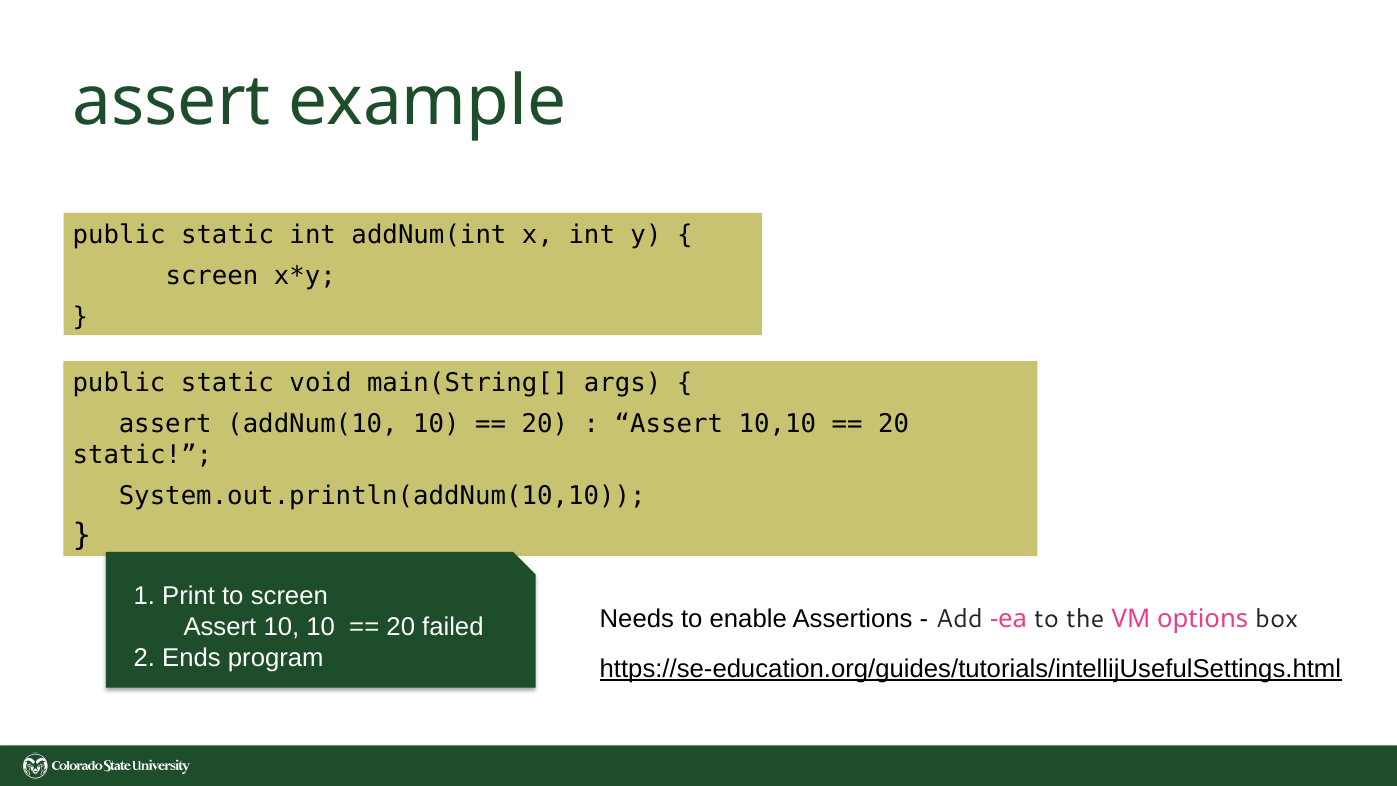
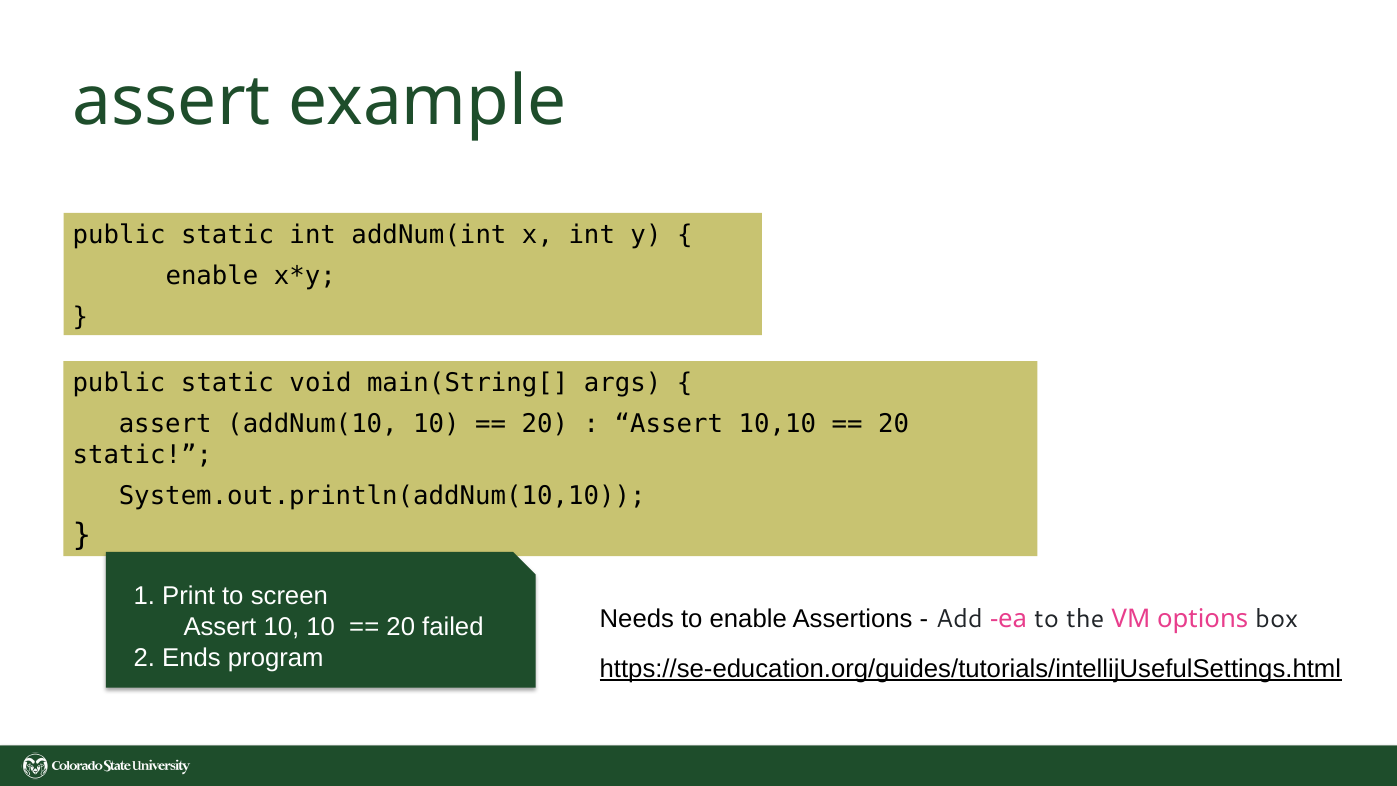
screen: screen -> enable (212, 276)
